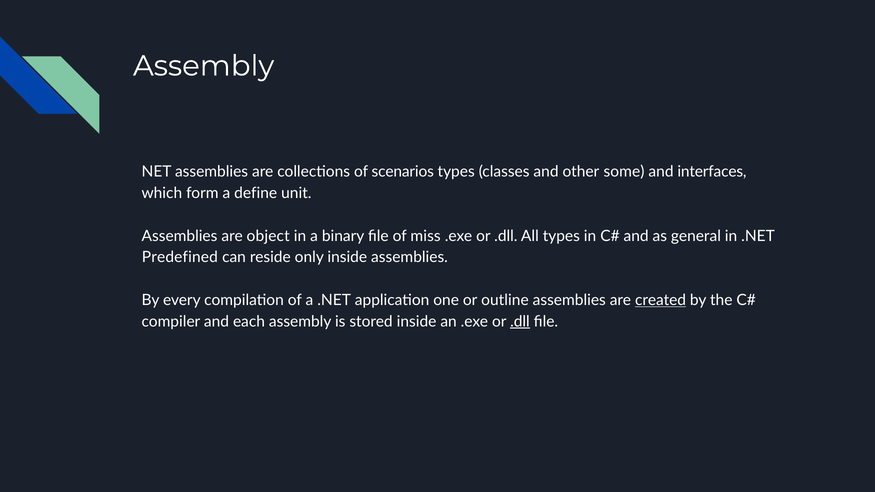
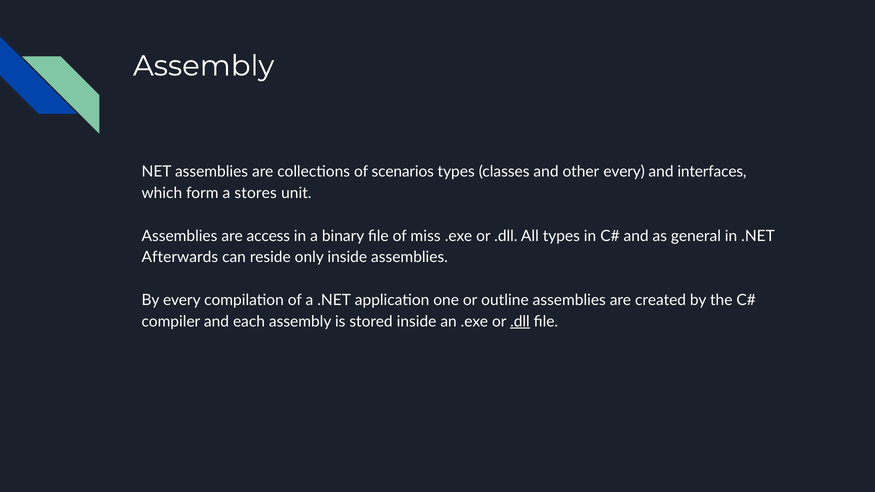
other some: some -> every (624, 172)
define: define -> stores (256, 193)
object: object -> access (268, 236)
Predefined: Predefined -> Afterwards (180, 257)
created underline: present -> none (661, 300)
